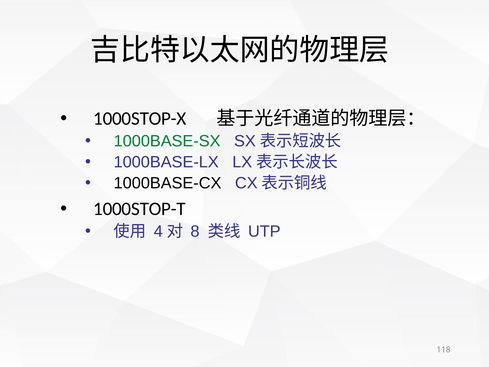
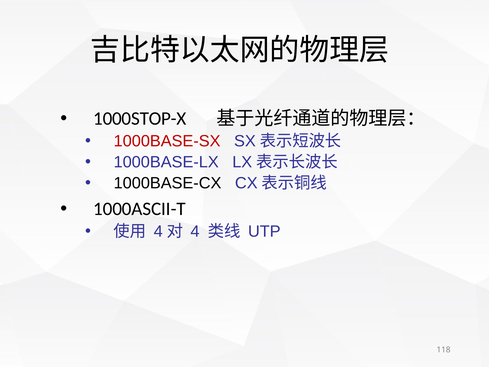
1000BASE-SX colour: green -> red (167, 141)
1000STOP-T: 1000STOP-T -> 1000ASCII-T (139, 209)
8: 8 -> 4 (195, 231)
